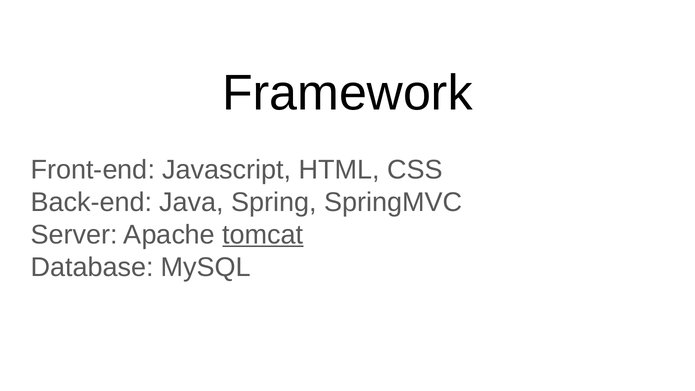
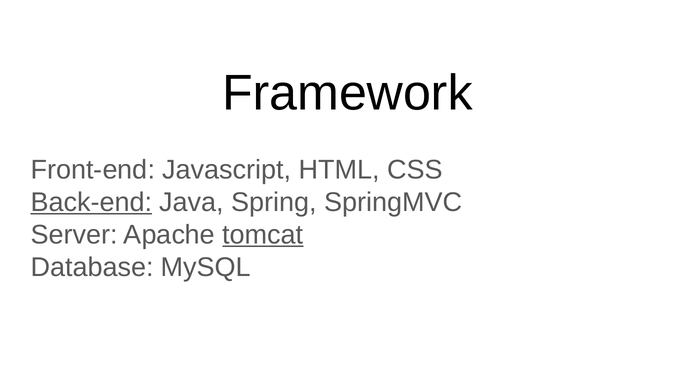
Back-end underline: none -> present (91, 202)
